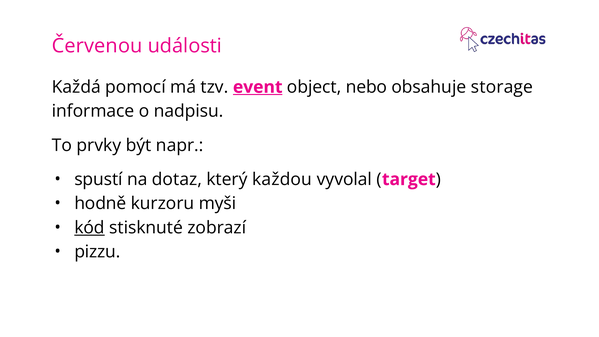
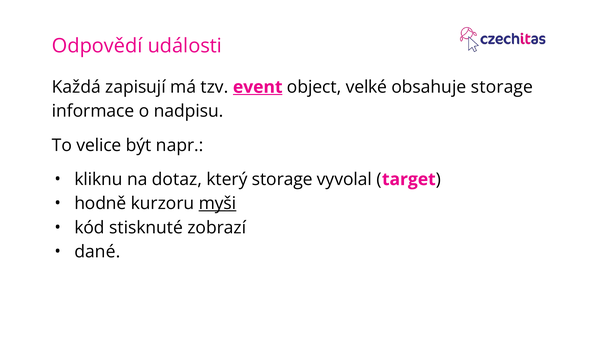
Červenou: Červenou -> Odpovědí (97, 46)
pomocí: pomocí -> zapisují (136, 87)
nebo: nebo -> velké (366, 87)
prvky: prvky -> velice (99, 145)
spustí: spustí -> kliknu (98, 179)
který každou: každou -> storage (282, 179)
myši underline: none -> present (217, 203)
kód underline: present -> none (90, 228)
pizzu: pizzu -> dané (97, 252)
